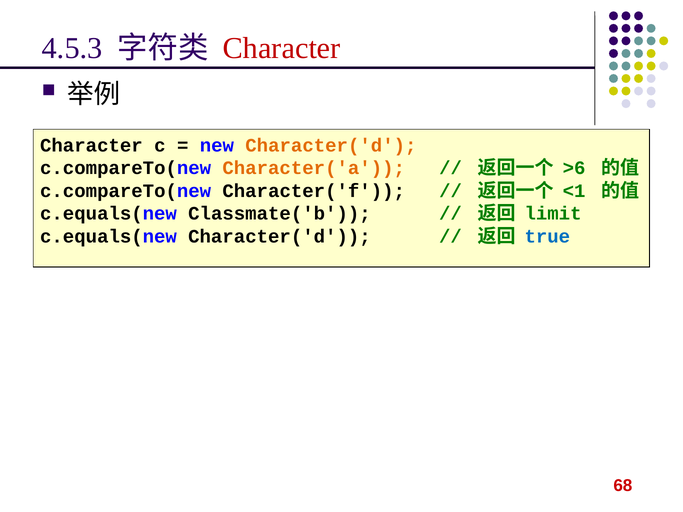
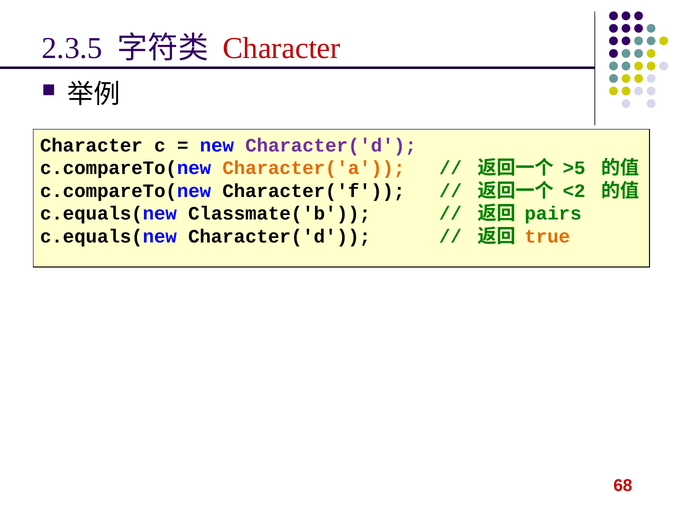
4.5.3: 4.5.3 -> 2.3.5 (72, 48)
Character('d colour: orange -> purple (331, 145)
>6: >6 -> >5 (574, 168)
<1: <1 -> <2 (574, 191)
limit: limit -> pairs (553, 214)
true colour: blue -> orange (547, 236)
